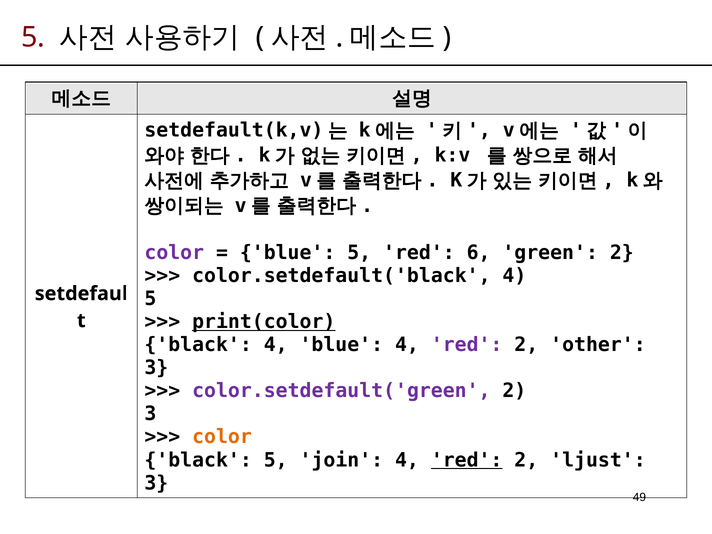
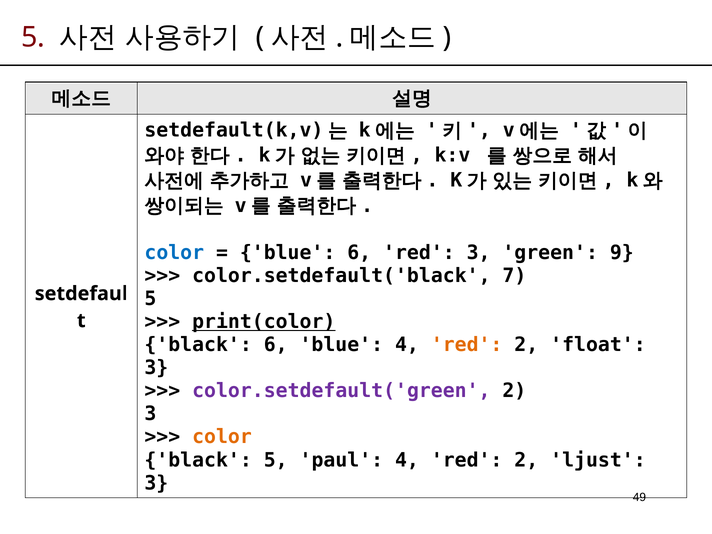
color colour: purple -> blue (174, 253)
blue 5: 5 -> 6 (359, 253)
red 6: 6 -> 3 (479, 253)
green 2: 2 -> 9 (622, 253)
color.setdefault('black 4: 4 -> 7 (514, 276)
black 4: 4 -> 6 (276, 345)
red colour: purple -> orange (467, 345)
other: other -> float (598, 345)
join: join -> paul (341, 460)
red underline: present -> none (467, 460)
